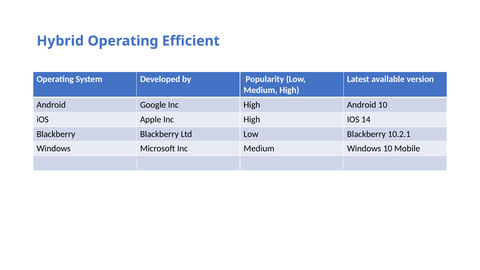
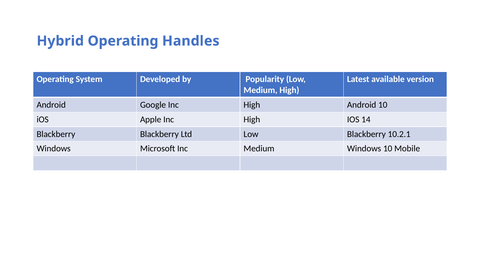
Efficient: Efficient -> Handles (191, 41)
